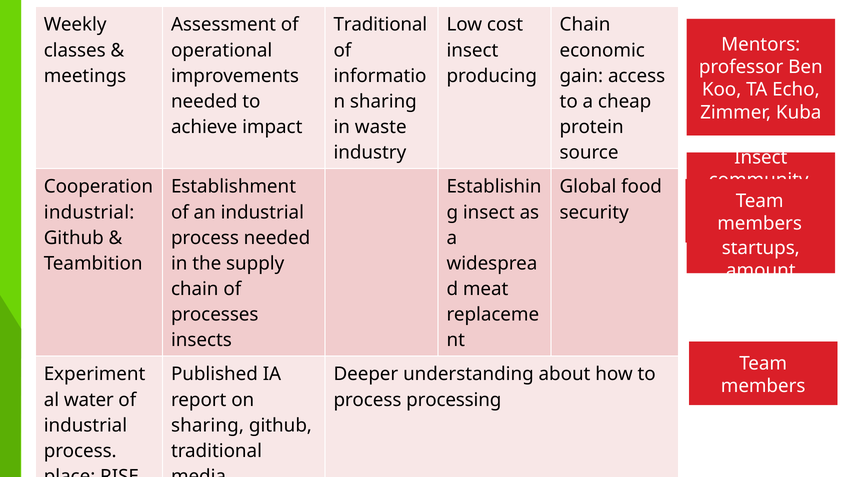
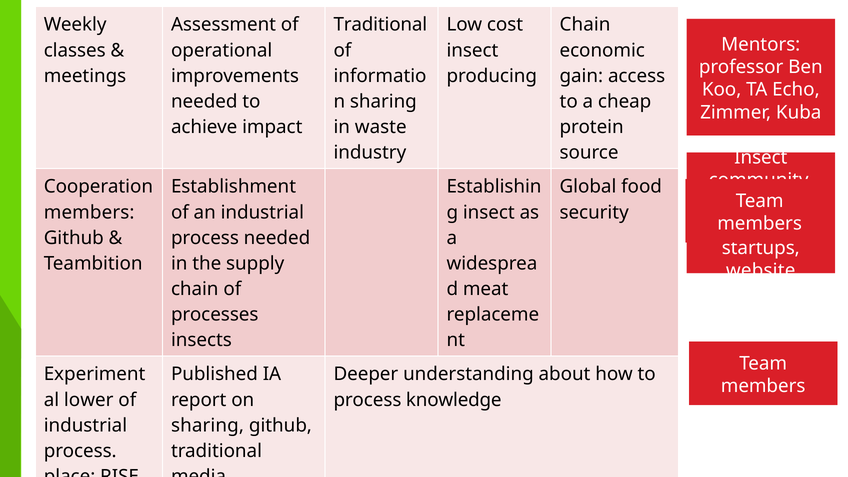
industrial: industrial -> members (89, 212)
amount: amount -> website (761, 271)
water: water -> lower (89, 400)
processing: processing -> knowledge (454, 400)
